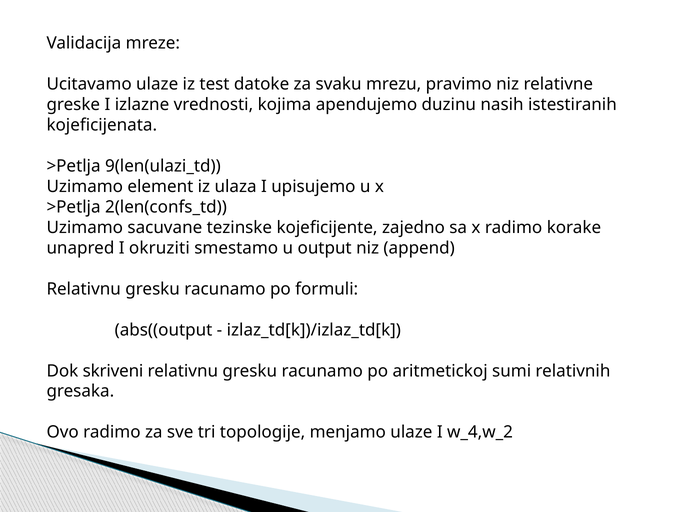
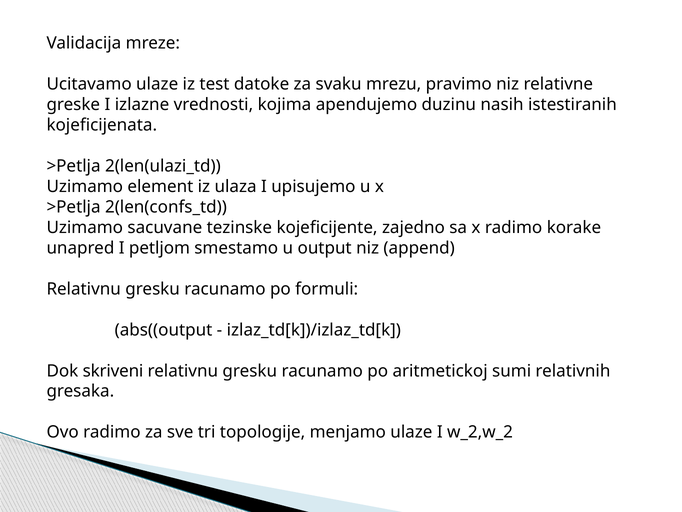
9(len(ulazi_td: 9(len(ulazi_td -> 2(len(ulazi_td (163, 166)
okruziti: okruziti -> petljom (159, 248)
w_4,w_2: w_4,w_2 -> w_2,w_2 (480, 432)
